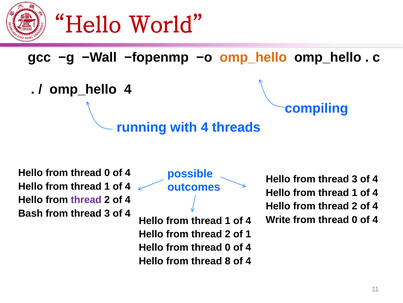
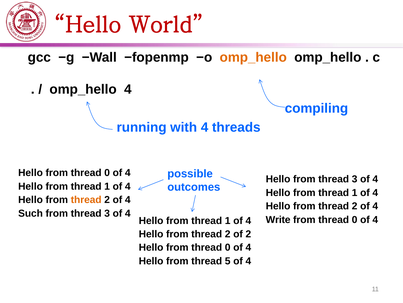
thread colour: purple -> orange (86, 199)
Bash: Bash -> Such (31, 213)
of 1: 1 -> 2 (248, 234)
8: 8 -> 5 (228, 260)
